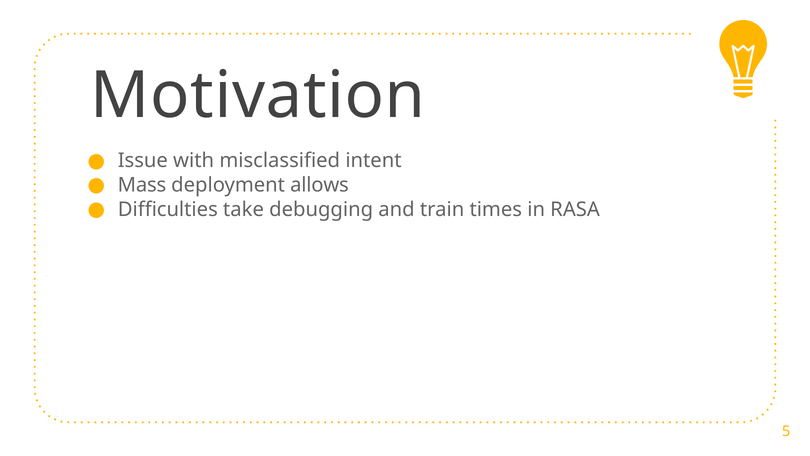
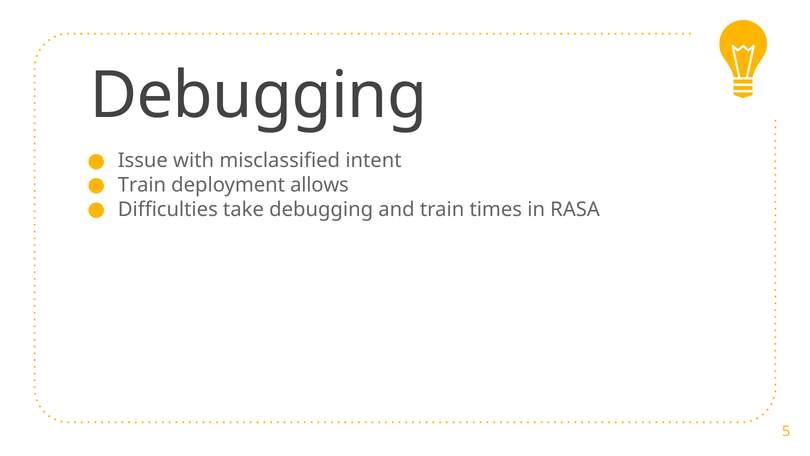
Motivation: Motivation -> Debugging (258, 96)
Mass: Mass -> Train (142, 185)
